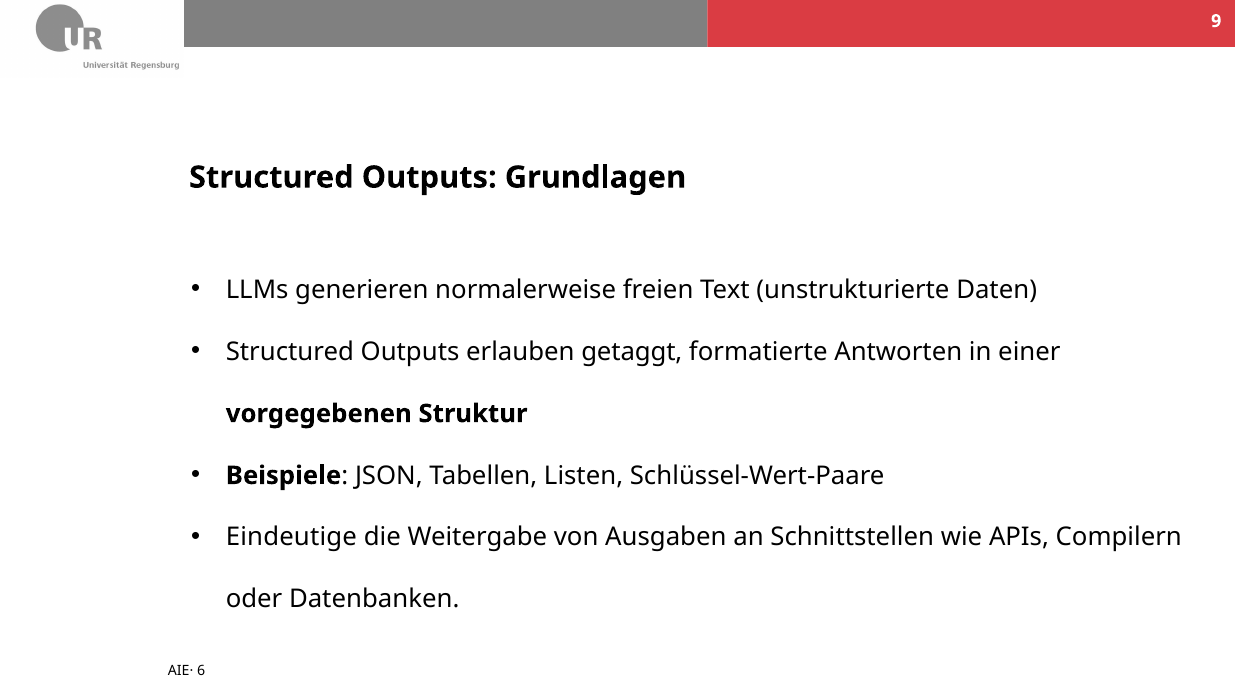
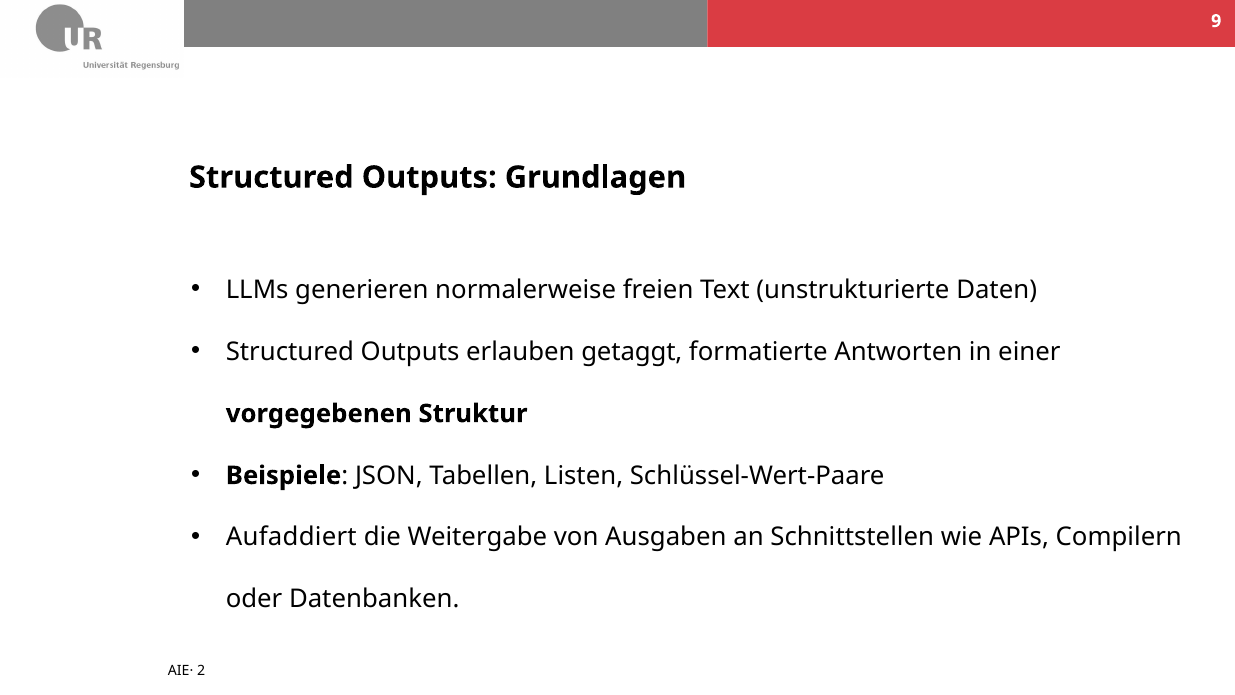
Eindeutige: Eindeutige -> Aufaddiert (291, 537)
6: 6 -> 2 (201, 671)
